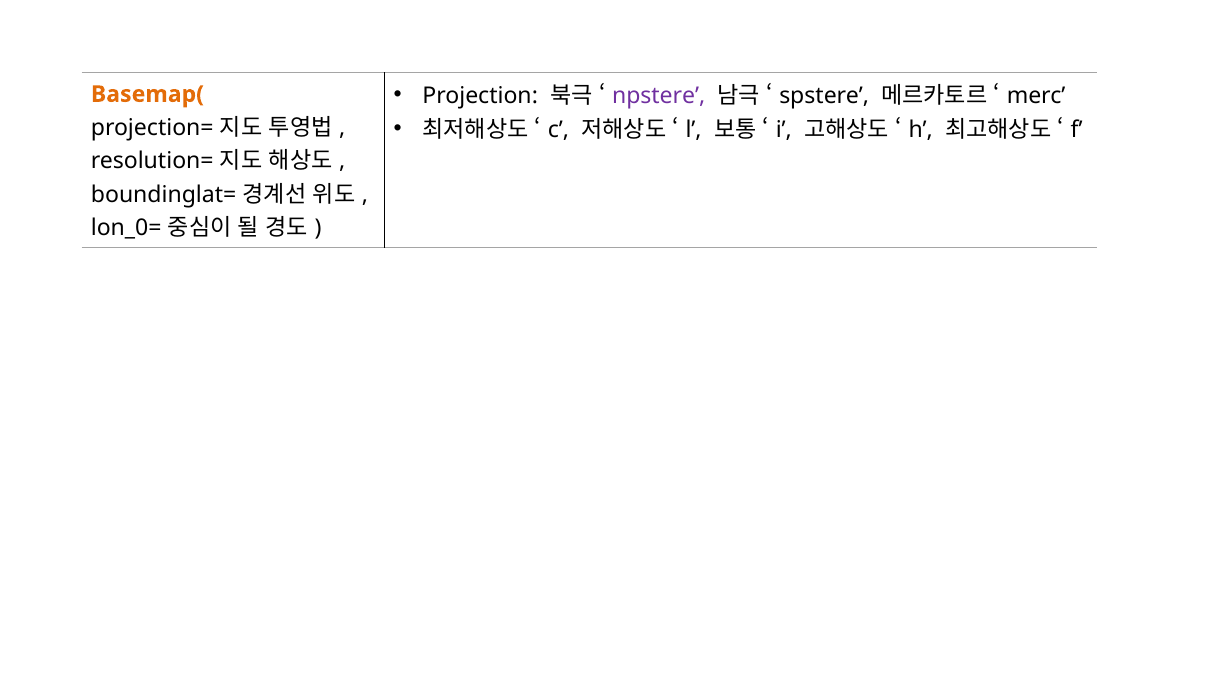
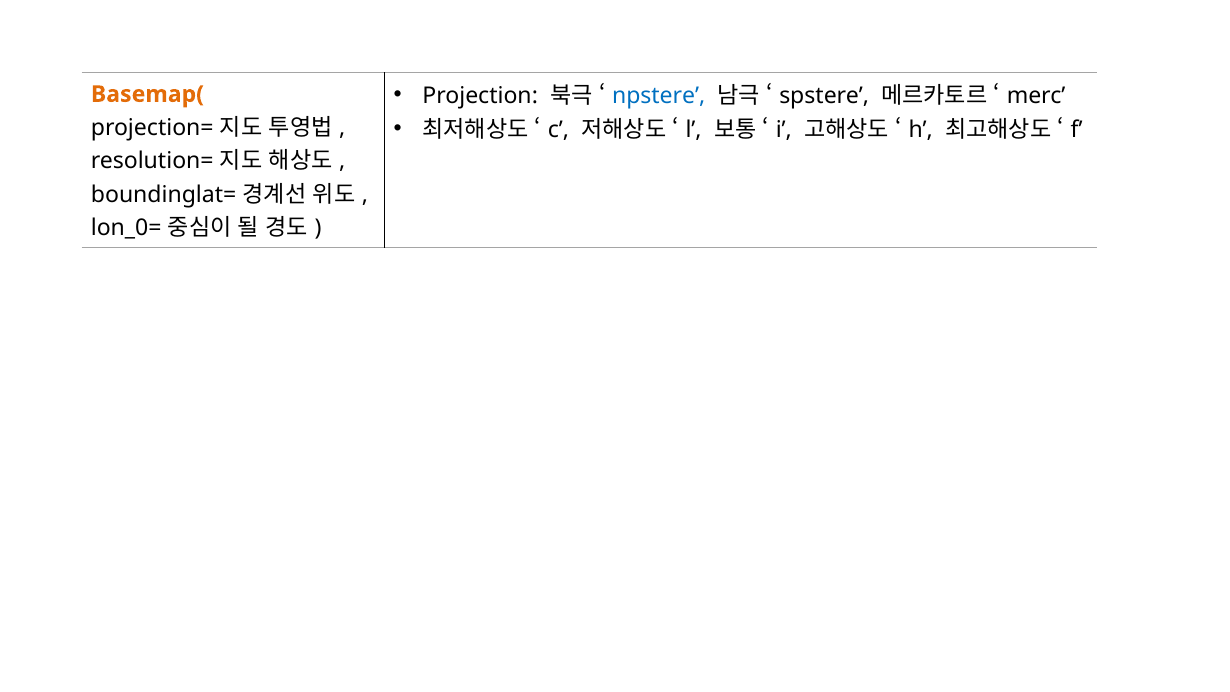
npstere colour: purple -> blue (659, 96)
